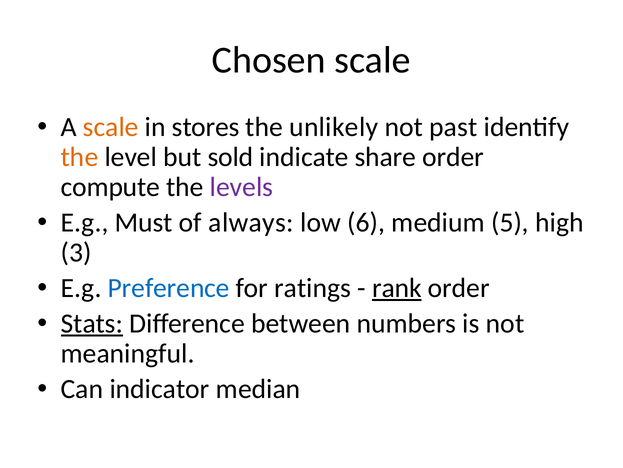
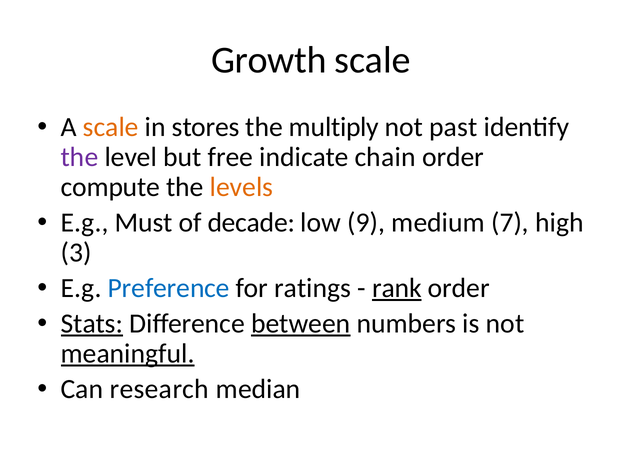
Chosen: Chosen -> Growth (269, 60)
unlikely: unlikely -> multiply (334, 127)
the colour: orange -> purple (80, 157)
sold: sold -> free (230, 157)
share: share -> chain (385, 157)
levels colour: purple -> orange (242, 187)
always: always -> decade (251, 222)
6: 6 -> 9 (366, 222)
5: 5 -> 7 (510, 222)
between underline: none -> present (301, 323)
meaningful underline: none -> present (128, 353)
indicator: indicator -> research (159, 389)
